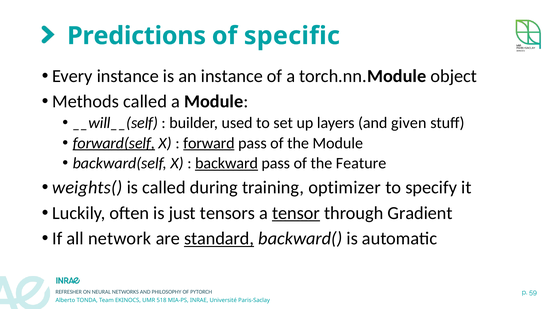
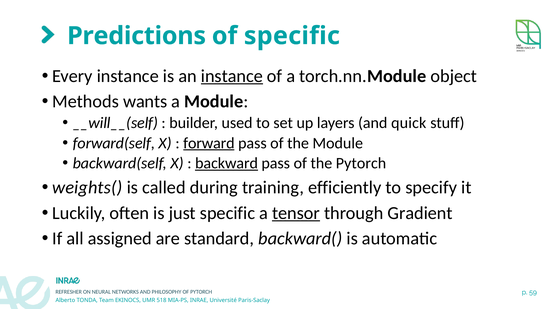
instance underline: none -> present (232, 76)
Methods called: called -> wants (145, 101)
given: given -> quick (409, 123)
forward(self underline: present -> none (114, 143)
the Feature: Feature -> Pytorch (361, 163)
optimizer: optimizer -> efficiently (345, 187)
just tensors: tensors -> specific (228, 213)
network: network -> assigned (120, 238)
standard underline: present -> none (219, 238)
